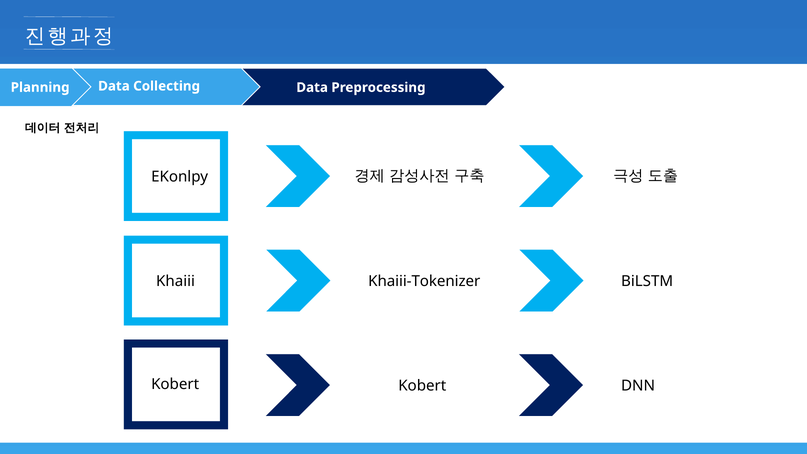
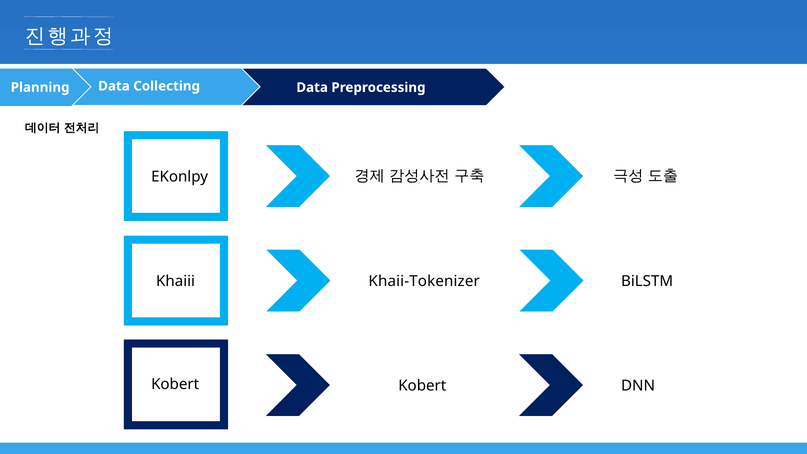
Khaiii-Tokenizer: Khaiii-Tokenizer -> Khaii-Tokenizer (424, 281)
